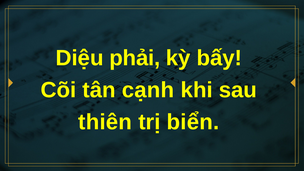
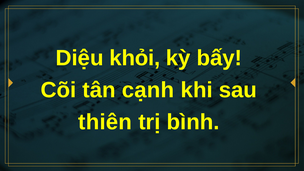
phải: phải -> khỏi (135, 58)
biển: biển -> bình (193, 122)
